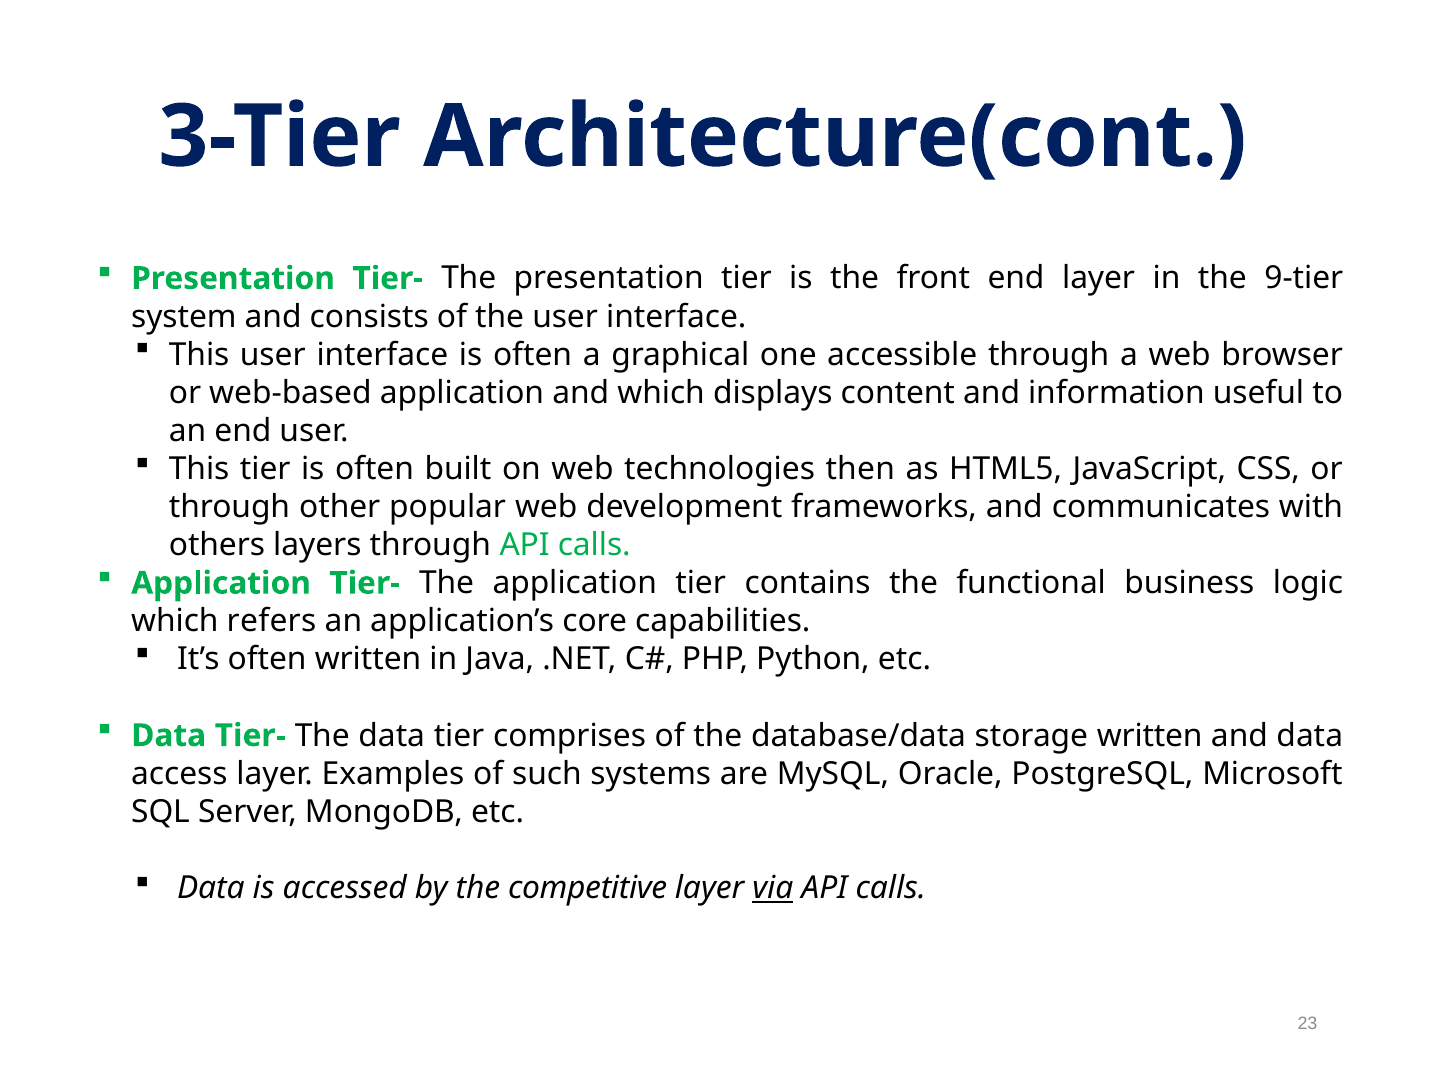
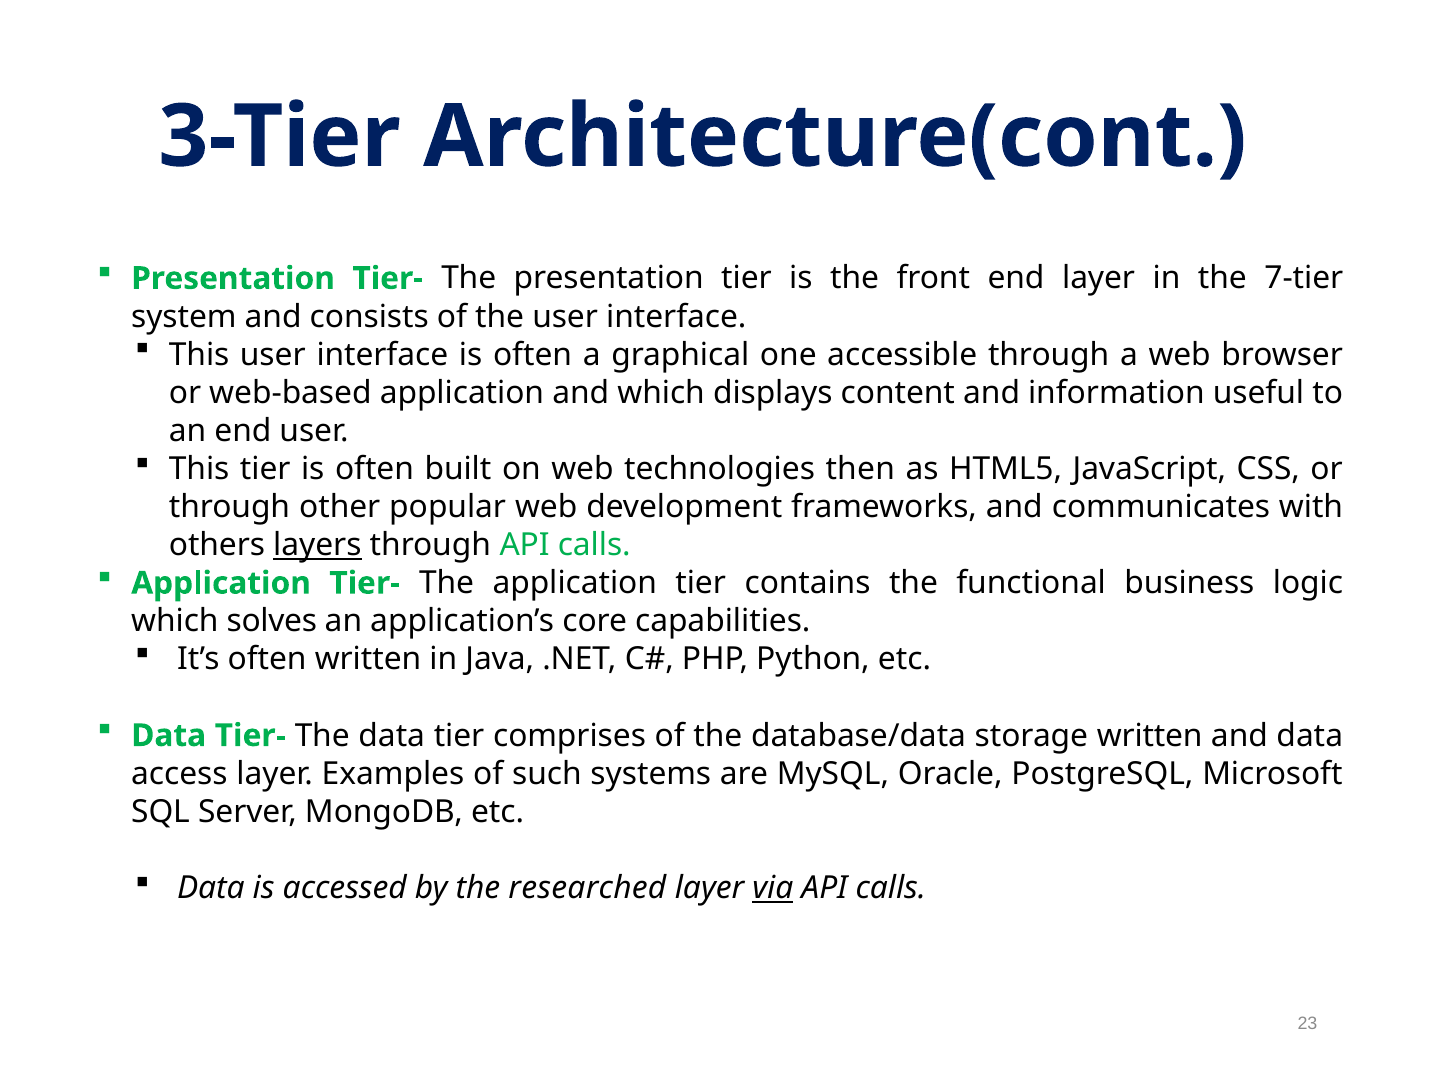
9-tier: 9-tier -> 7-tier (1304, 279)
layers underline: none -> present (317, 545)
refers: refers -> solves (272, 622)
competitive: competitive -> researched (587, 888)
